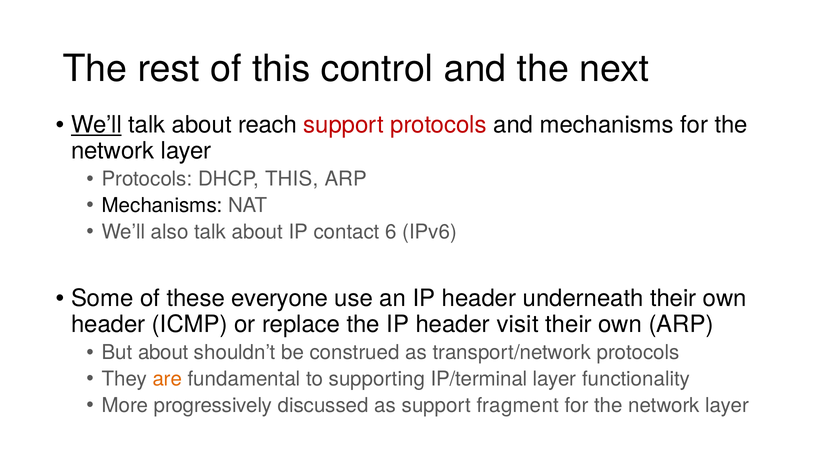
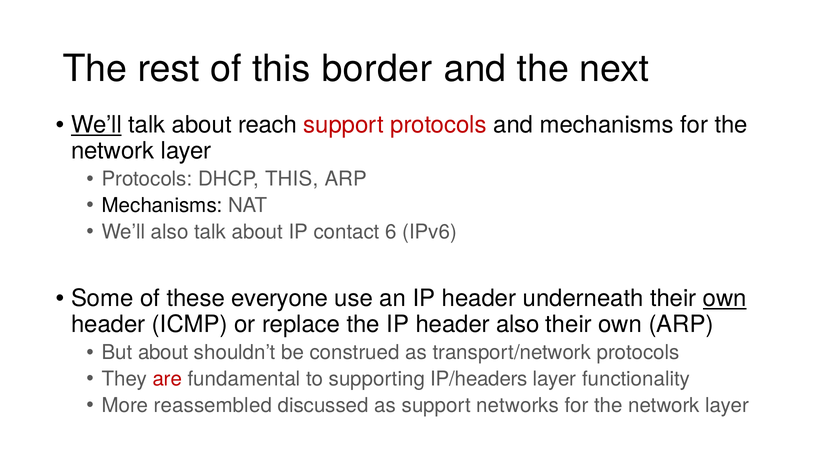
control: control -> border (377, 69)
own underline: none -> present (725, 299)
header visit: visit -> also (518, 325)
are colour: orange -> red (167, 379)
IP/terminal: IP/terminal -> IP/headers (479, 379)
progressively: progressively -> reassembled (213, 406)
fragment: fragment -> networks (518, 406)
